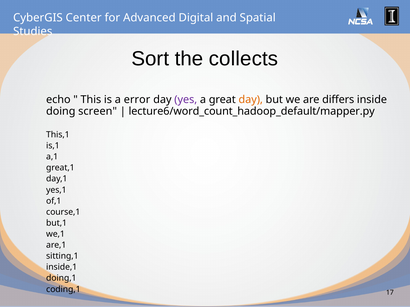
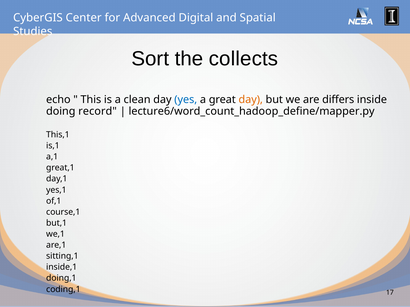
error: error -> clean (137, 100)
yes colour: purple -> blue (186, 100)
screen: screen -> record (98, 112)
lecture6/word_count_hadoop_default/mapper.py: lecture6/word_count_hadoop_default/mapper.py -> lecture6/word_count_hadoop_define/mapper.py (252, 112)
